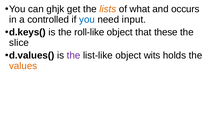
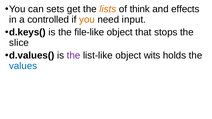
ghjk: ghjk -> sets (55, 9)
what: what -> think (140, 9)
occurs: occurs -> effects (185, 9)
you colour: blue -> orange (87, 20)
roll-like: roll-like -> file-like (89, 32)
these: these -> stops (166, 32)
values colour: orange -> blue (23, 66)
